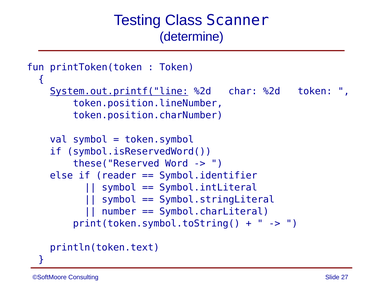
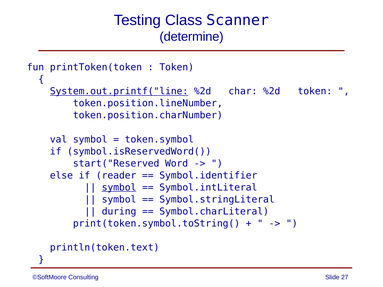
these("Reserved: these("Reserved -> start("Reserved (116, 164)
symbol underline: none -> present (119, 188)
number: number -> during (119, 212)
